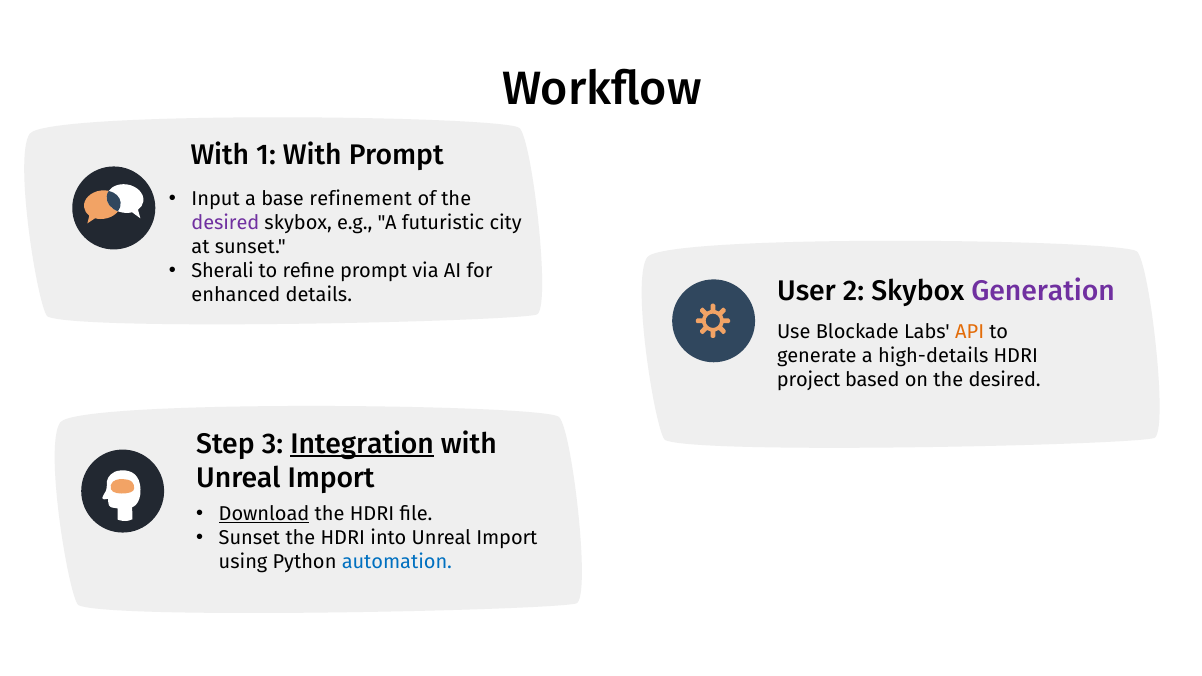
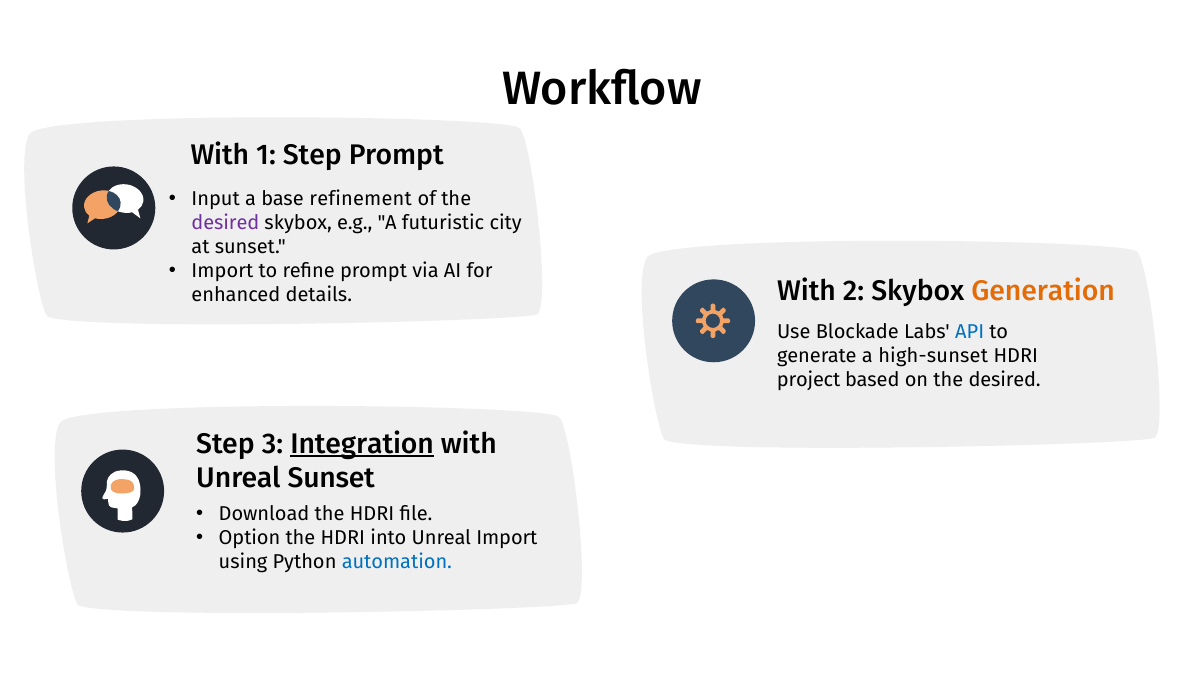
1 With: With -> Step (312, 155)
Sherali: Sherali -> Import (222, 271)
details User: User -> With (807, 291)
Generation colour: purple -> orange (1043, 291)
API colour: orange -> blue (970, 331)
high-details: high-details -> high-sunset (933, 356)
Import: Import -> Sunset (331, 478)
Download underline: present -> none (264, 514)
Sunset: Sunset -> Option (249, 538)
